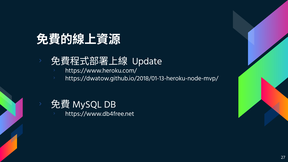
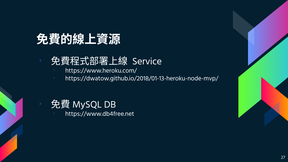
Update: Update -> Service (147, 61)
